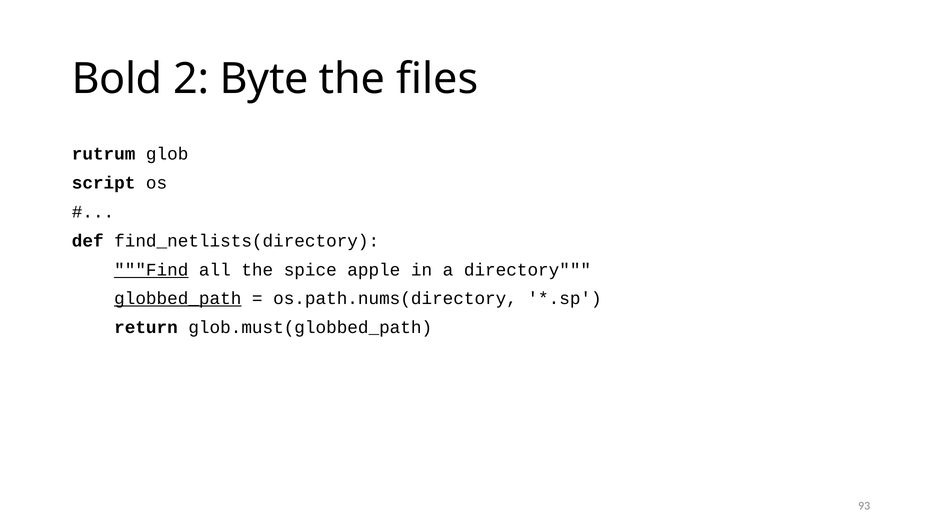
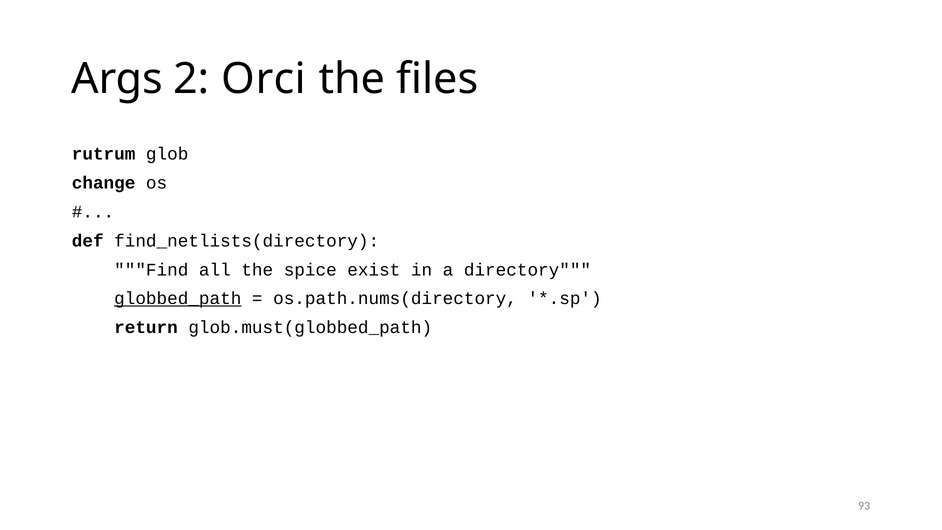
Bold: Bold -> Args (117, 79)
Byte: Byte -> Orci (264, 79)
script: script -> change (104, 183)
Find underline: present -> none (151, 270)
apple: apple -> exist (374, 270)
